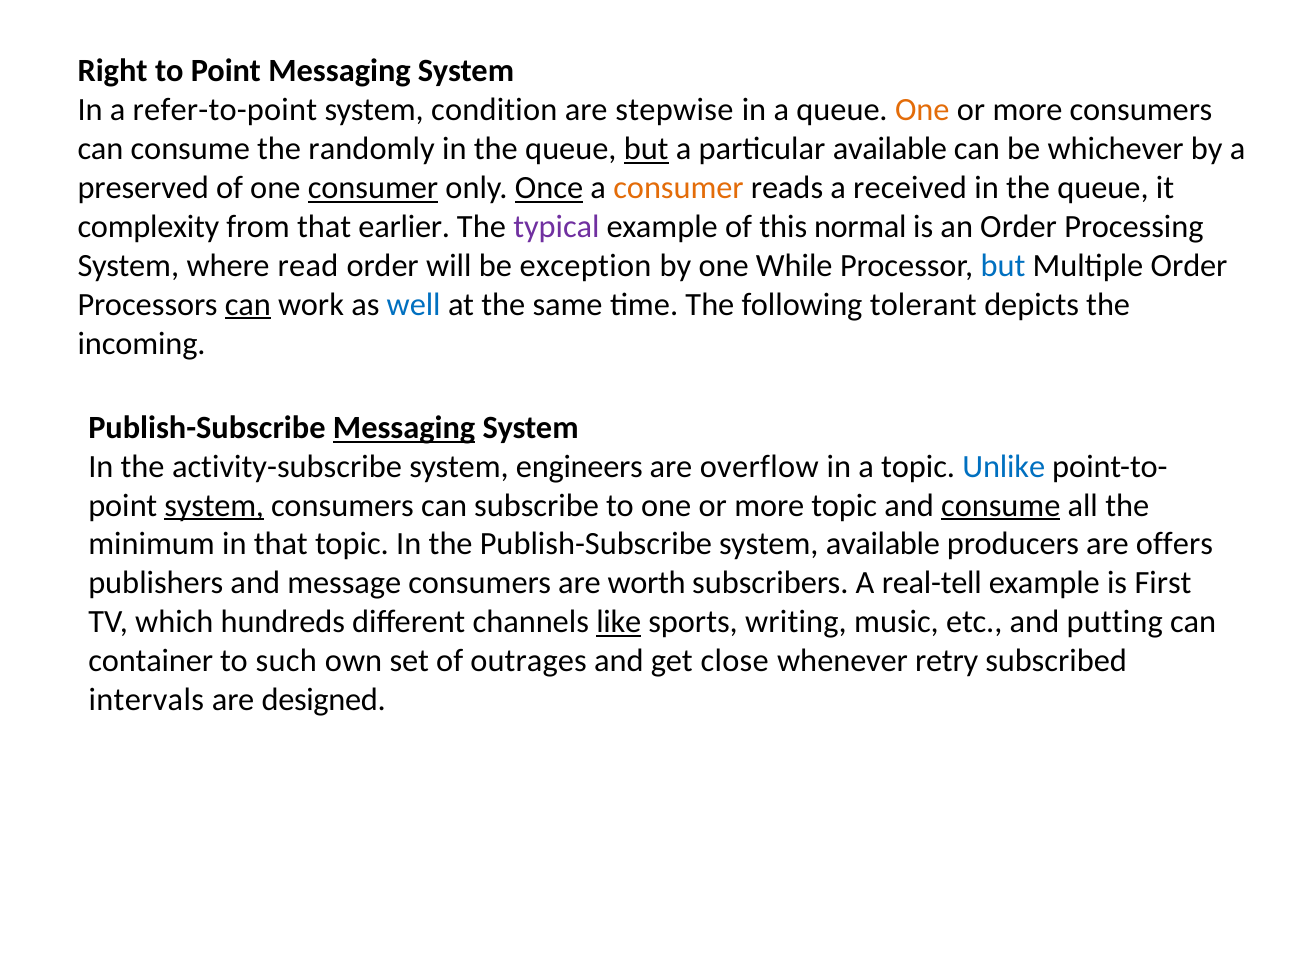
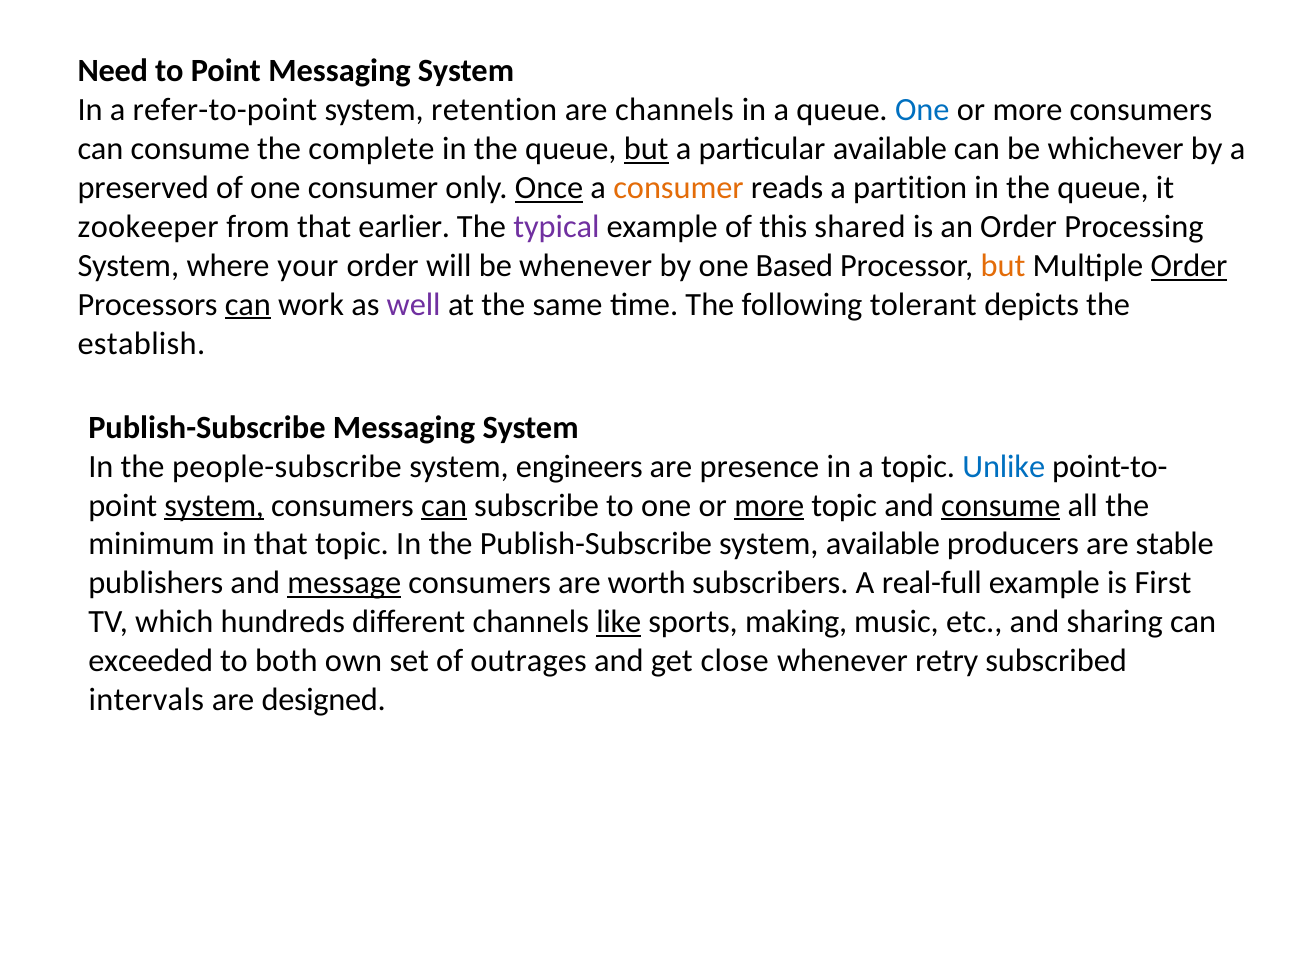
Right: Right -> Need (113, 71)
condition: condition -> retention (494, 110)
are stepwise: stepwise -> channels (674, 110)
One colour: orange -> blue (922, 110)
randomly: randomly -> complete (371, 149)
consumer underline: present -> none (373, 188)
received: received -> partition (910, 188)
complexity: complexity -> zookeeper (148, 227)
normal: normal -> shared (860, 227)
read: read -> your (308, 266)
be exception: exception -> whenever (586, 266)
While: While -> Based (794, 266)
but colour: blue -> orange (1003, 266)
Order underline: none -> present (1189, 266)
well colour: blue -> purple (414, 305)
incoming: incoming -> establish (141, 343)
Messaging underline: present -> none (404, 428)
activity-subscribe: activity-subscribe -> people-subscribe (287, 467)
overflow: overflow -> presence (759, 467)
can underline: none -> present (444, 505)
more underline: none -> present (769, 505)
offers: offers -> stable (1175, 544)
message underline: none -> present (344, 583)
real-tell: real-tell -> real-full (932, 583)
writing: writing -> making (796, 622)
putting: putting -> sharing (1115, 622)
container: container -> exceeded (151, 661)
such: such -> both (286, 661)
